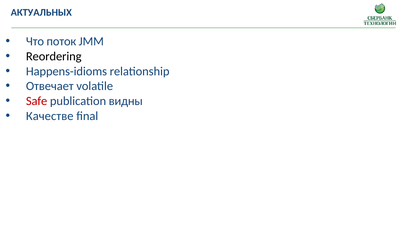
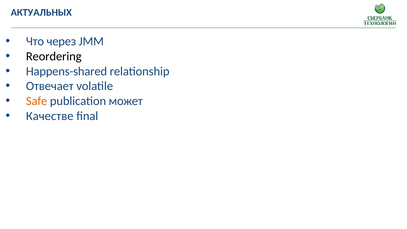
поток: поток -> через (61, 41)
Happens-idioms: Happens-idioms -> Happens-shared (67, 71)
Safe colour: red -> orange (37, 101)
видны: видны -> может (126, 101)
